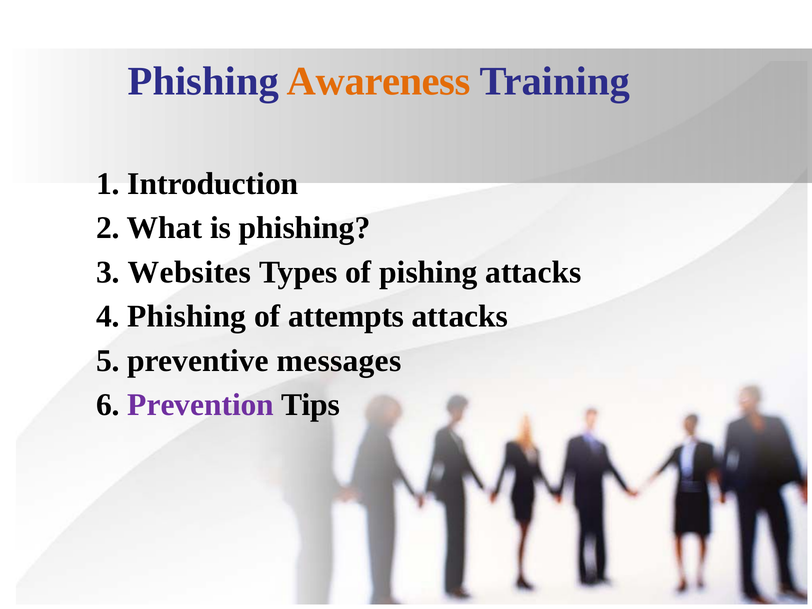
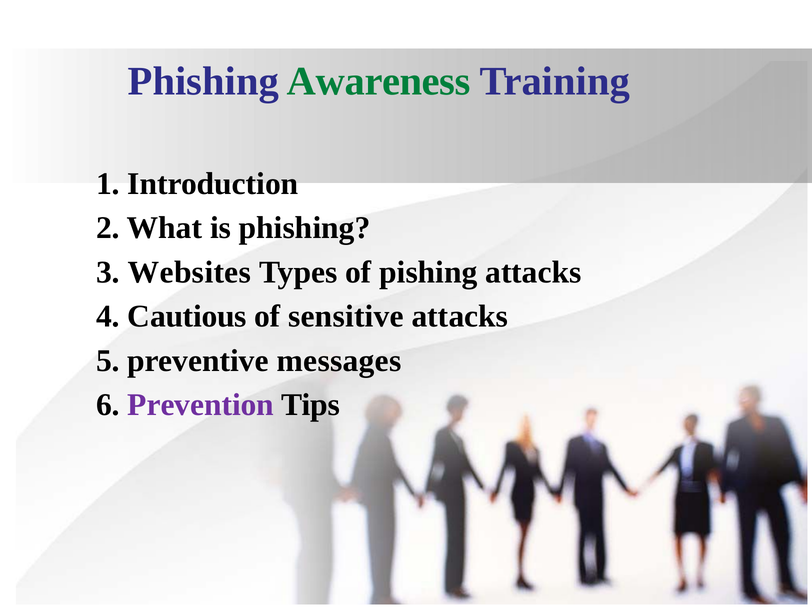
Awareness colour: orange -> green (379, 81)
4 Phishing: Phishing -> Cautious (187, 316)
attempts: attempts -> sensitive (346, 316)
